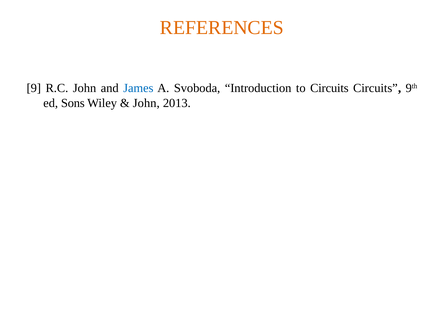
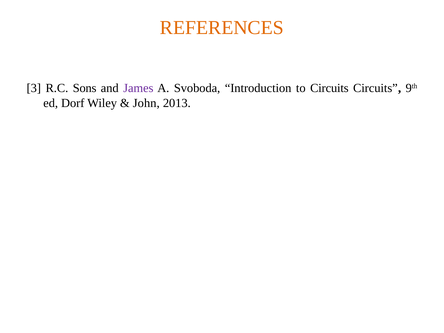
9: 9 -> 3 (34, 88)
R.C John: John -> Sons (85, 88)
James colour: blue -> purple (138, 88)
Sons: Sons -> Dorf (73, 103)
